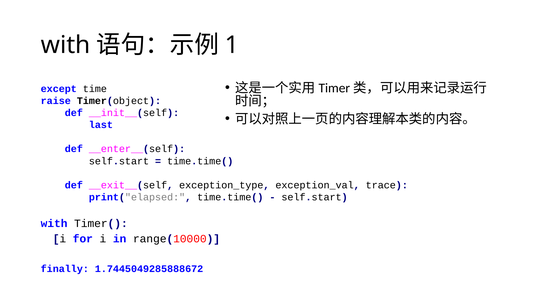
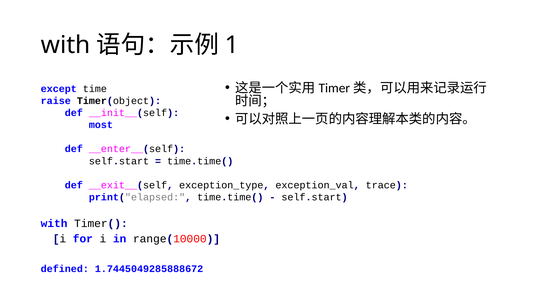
last: last -> most (101, 125)
finally: finally -> defined (65, 269)
